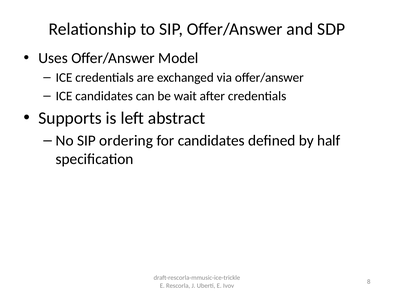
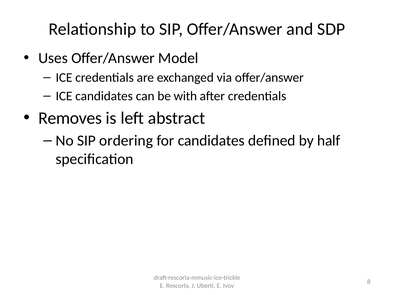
wait: wait -> with (185, 96)
Supports: Supports -> Removes (70, 118)
